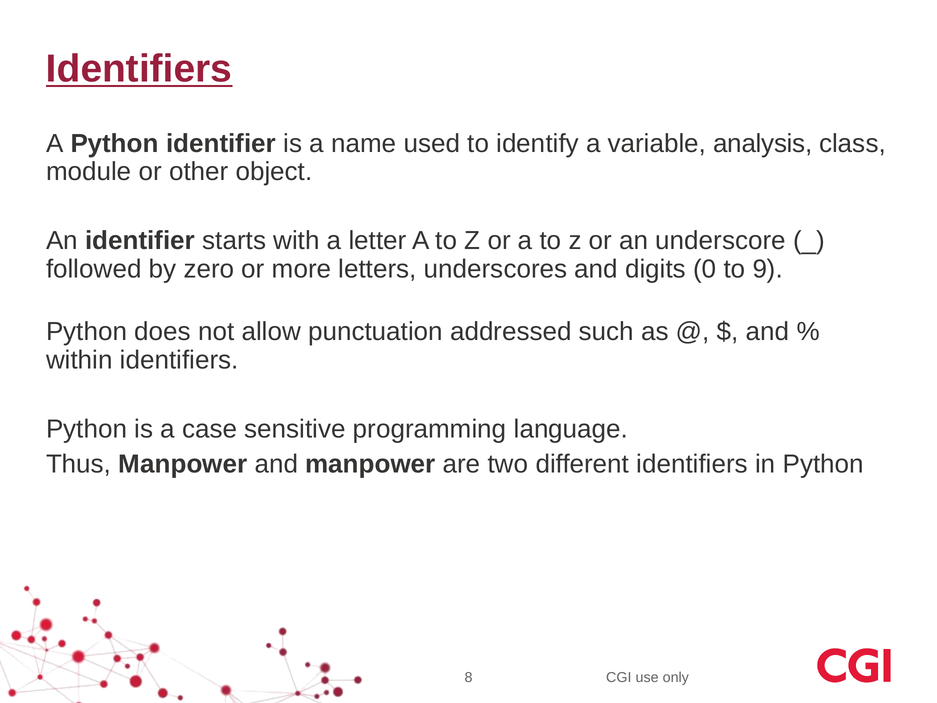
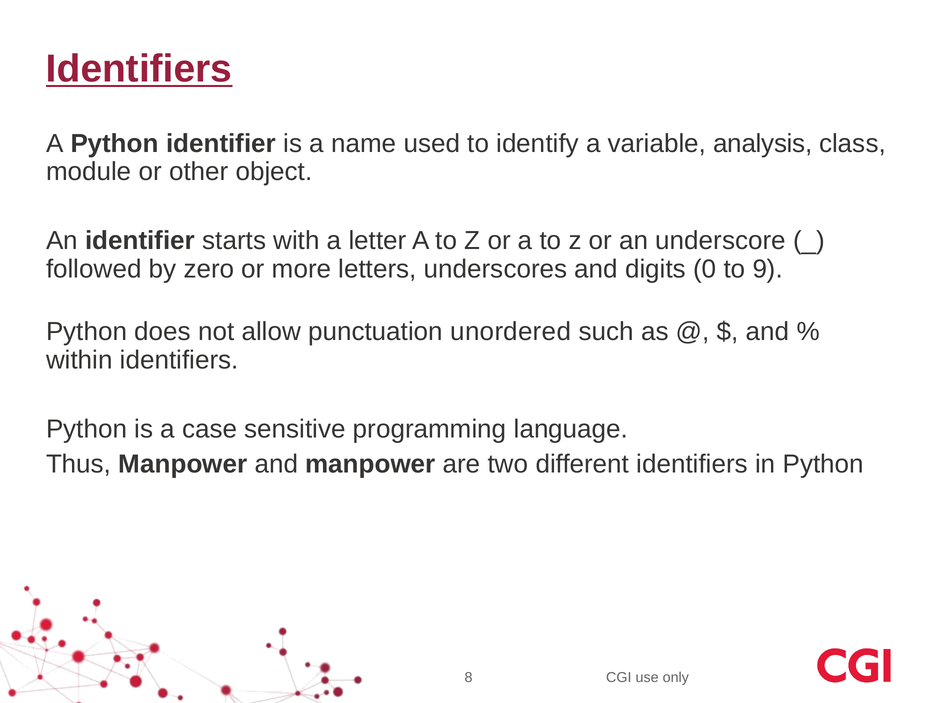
addressed: addressed -> unordered (511, 332)
